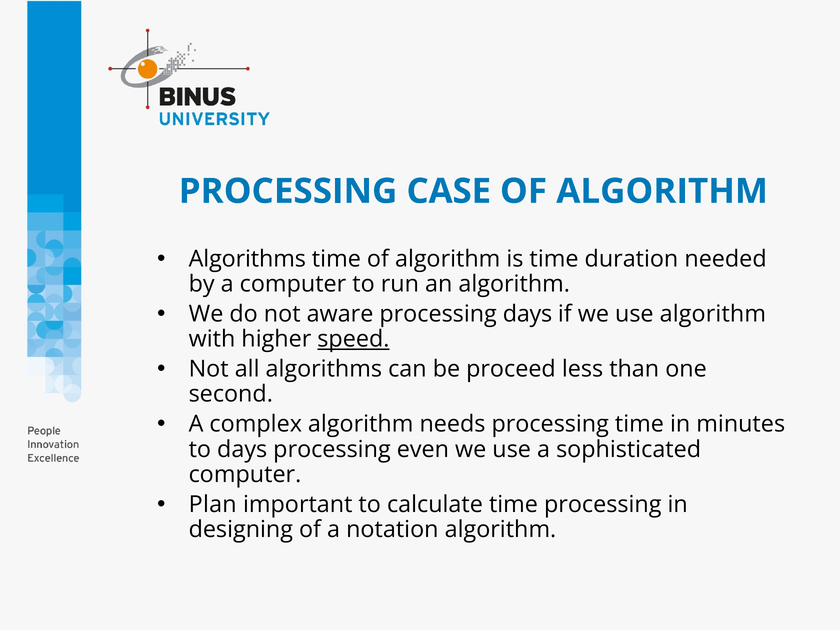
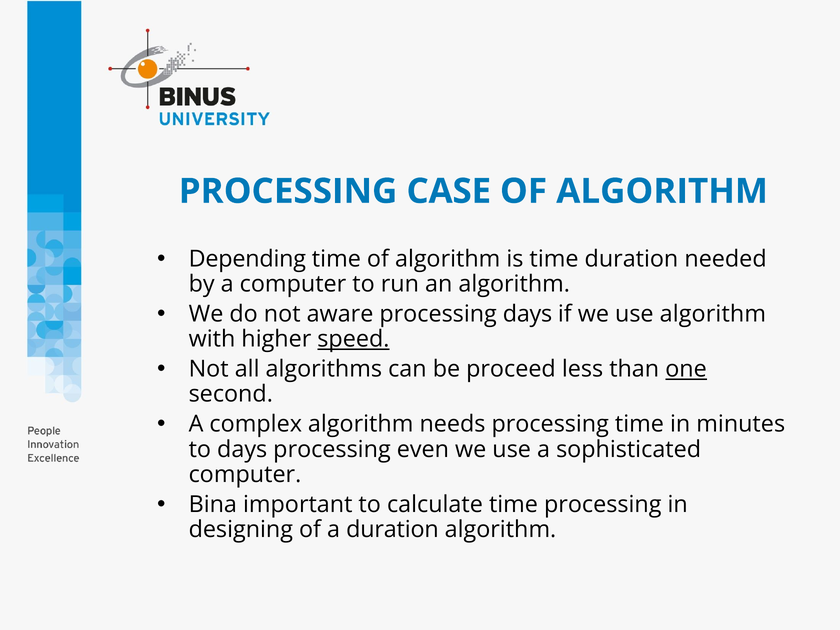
Algorithms: Algorithms -> Depending (247, 259)
one underline: none -> present (686, 369)
Plan: Plan -> Bina (213, 504)
a notation: notation -> duration (392, 530)
